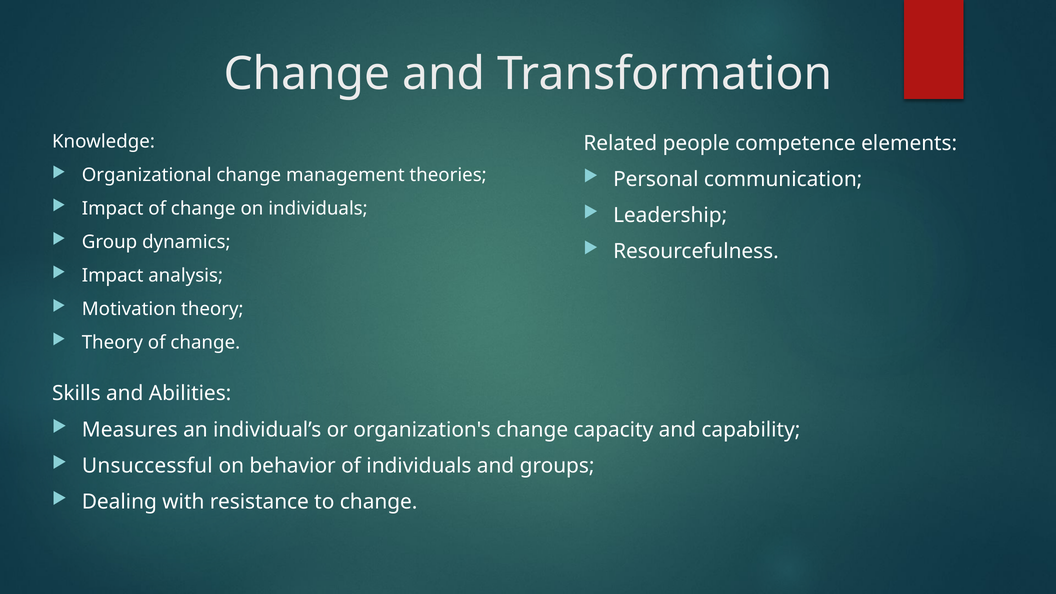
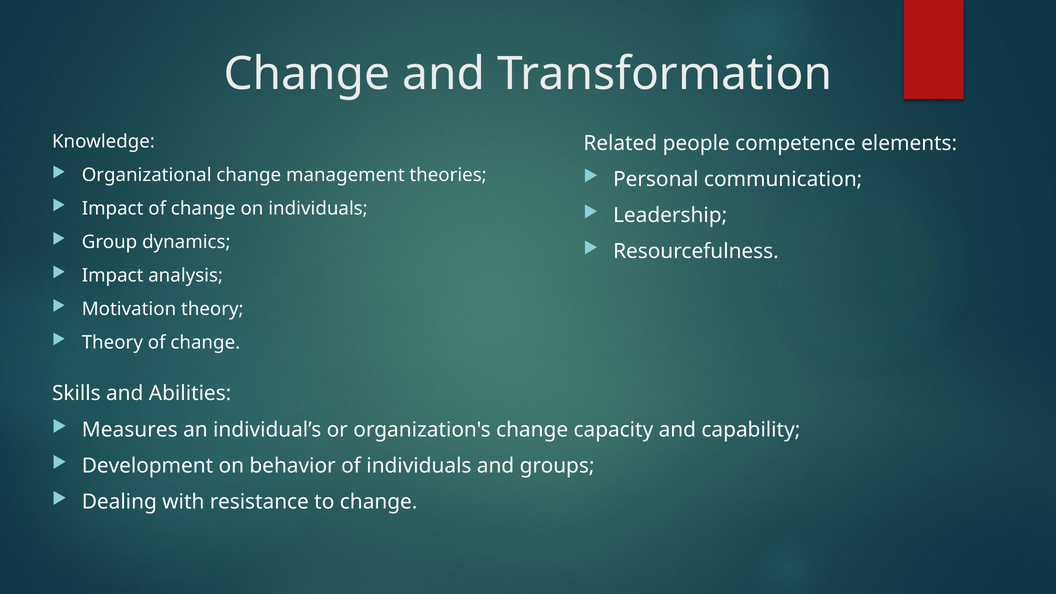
Unsuccessful: Unsuccessful -> Development (147, 466)
